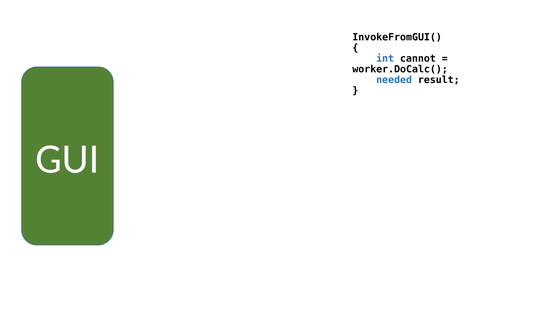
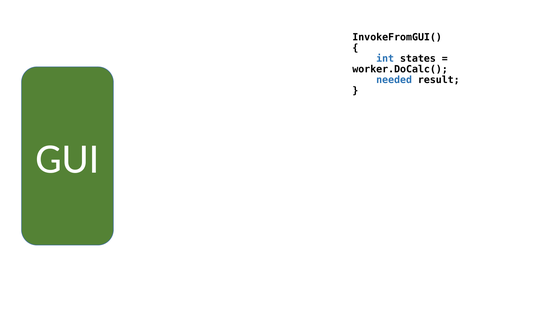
cannot: cannot -> states (418, 58)
